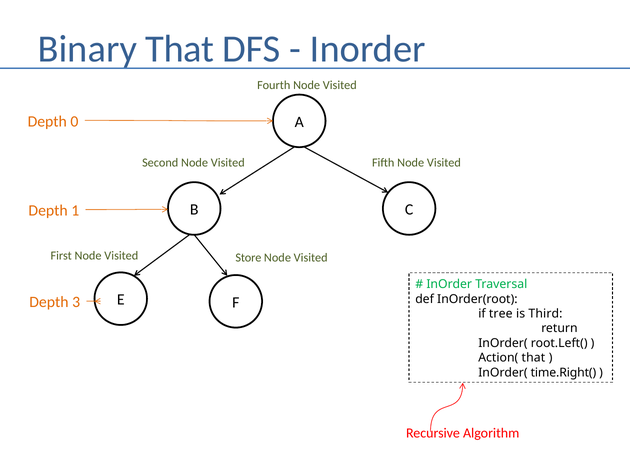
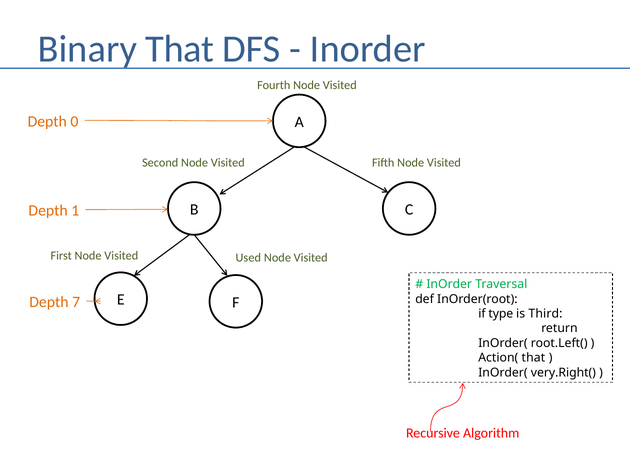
Store: Store -> Used (248, 258)
3: 3 -> 7 (76, 302)
tree: tree -> type (501, 313)
time.Right(: time.Right( -> very.Right( (563, 372)
